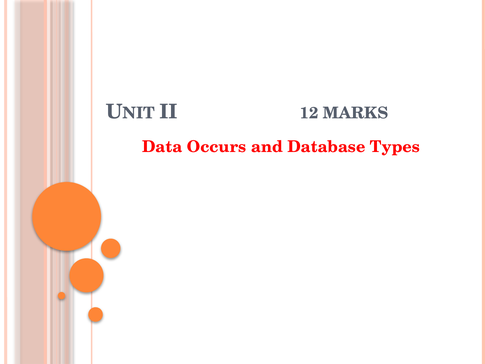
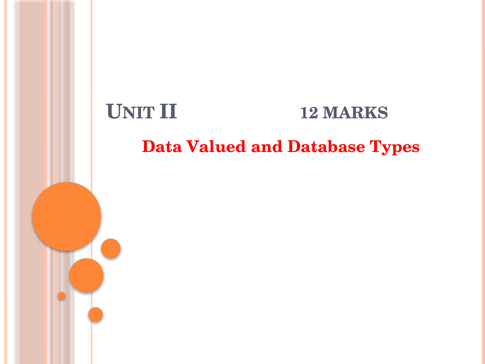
Occurs: Occurs -> Valued (217, 147)
